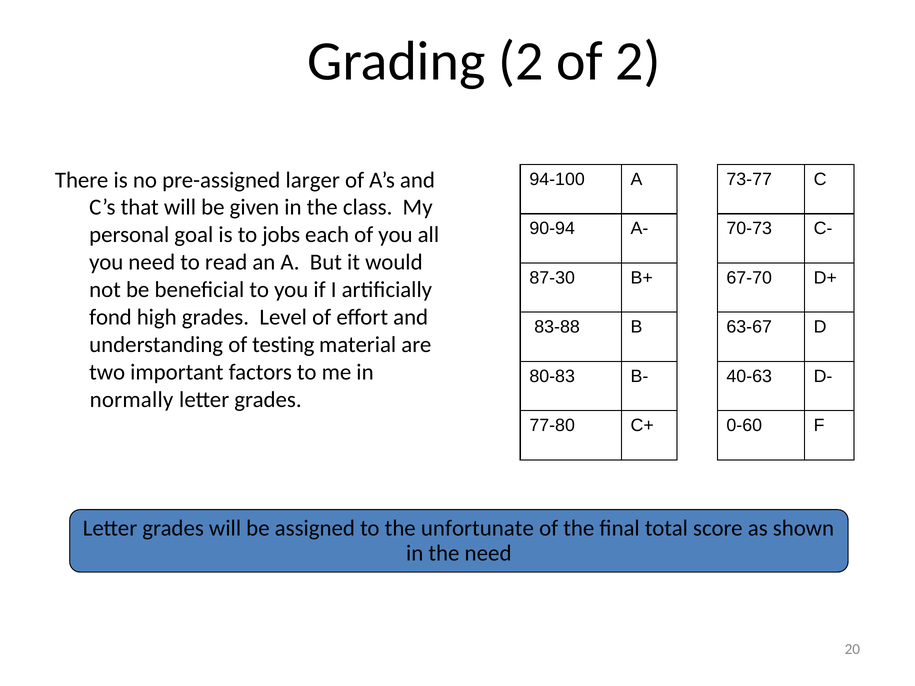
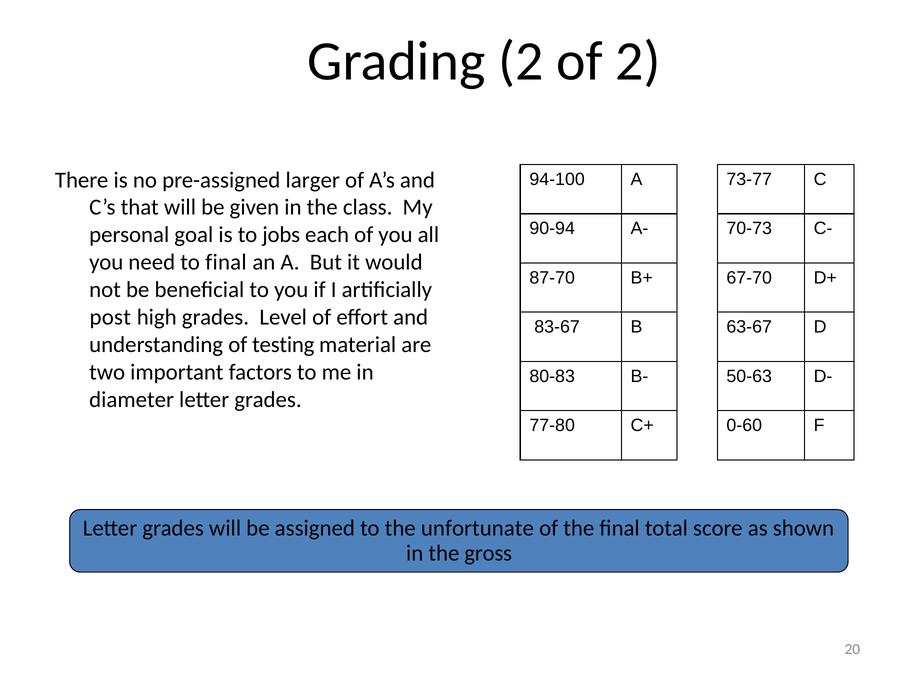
to read: read -> final (226, 262)
87-30: 87-30 -> 87-70 (552, 278)
fond: fond -> post (110, 317)
83-88: 83-88 -> 83-67 (557, 327)
40-63: 40-63 -> 50-63 (749, 376)
normally: normally -> diameter (132, 400)
the need: need -> gross (488, 553)
